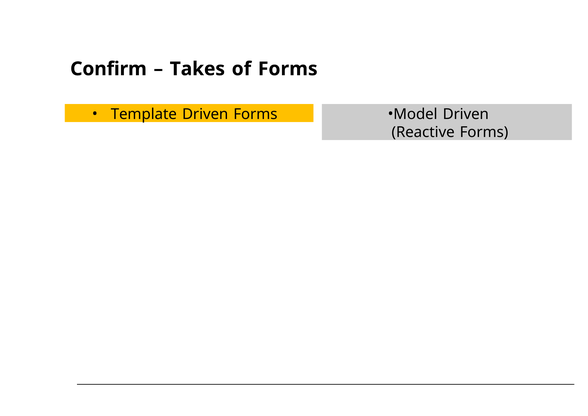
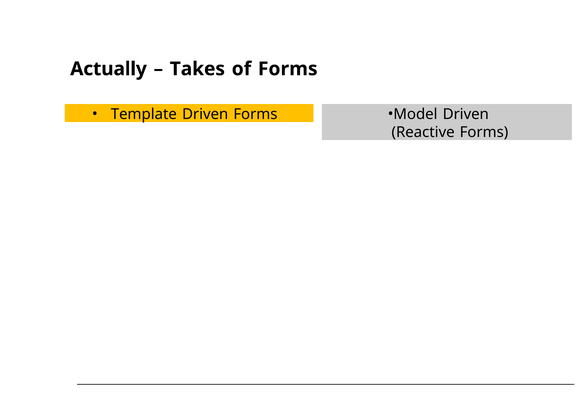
Confirm: Confirm -> Actually (109, 69)
